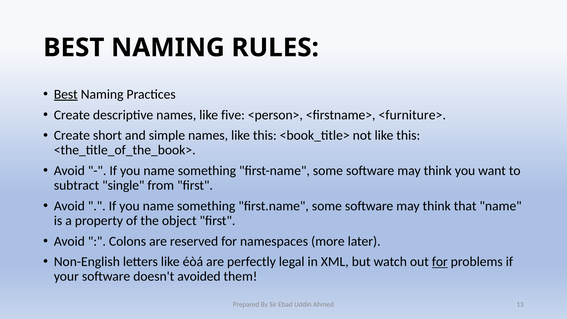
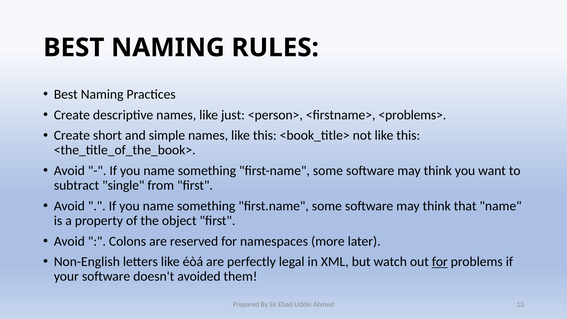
Best underline: present -> none (66, 94)
five: five -> just (233, 115)
<furniture>: <furniture> -> <problems> (412, 115)
